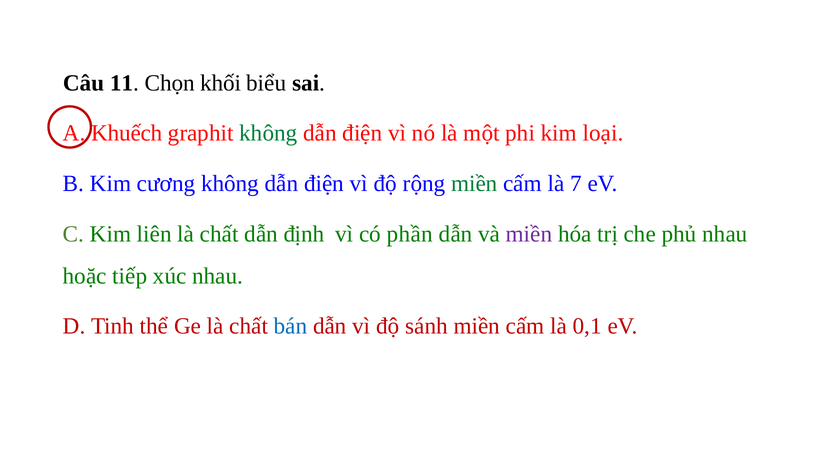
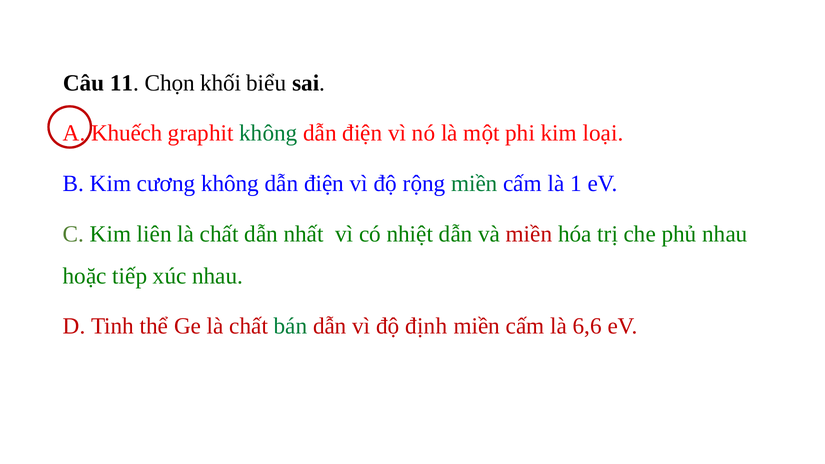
7: 7 -> 1 (576, 184)
định: định -> nhất (304, 234)
phần: phần -> nhiệt (410, 234)
miền colour: purple -> red (529, 234)
bán colour: blue -> green (291, 326)
sánh: sánh -> định (426, 326)
0,1: 0,1 -> 6,6 (587, 326)
